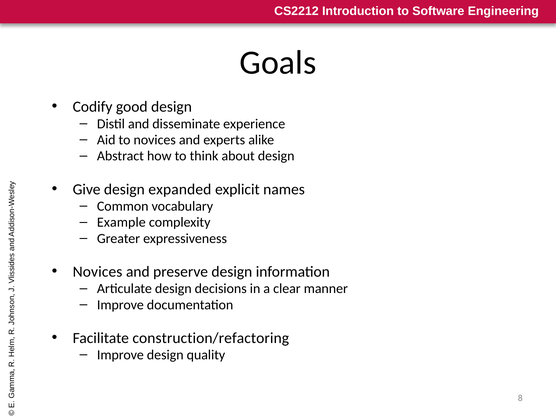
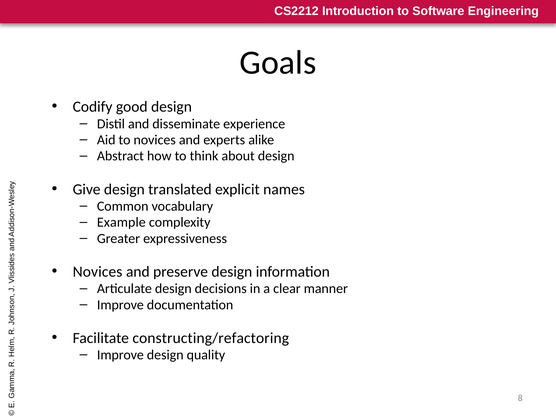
expanded: expanded -> translated (180, 189)
construction/refactoring: construction/refactoring -> constructing/refactoring (211, 338)
